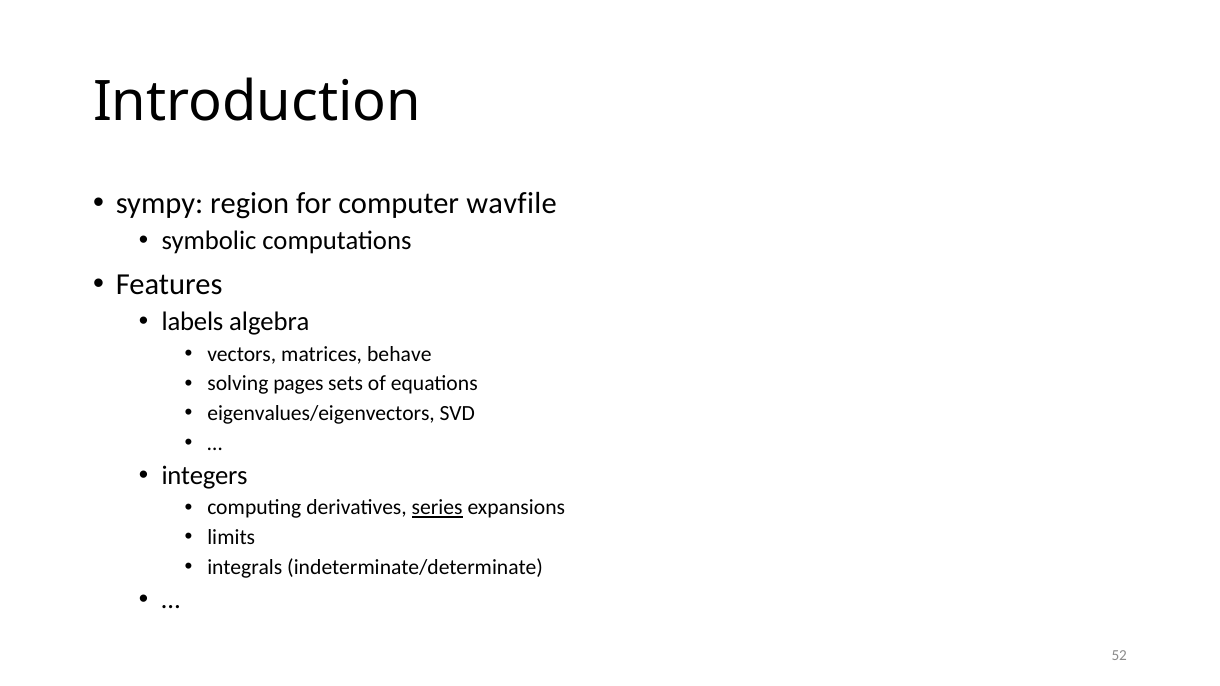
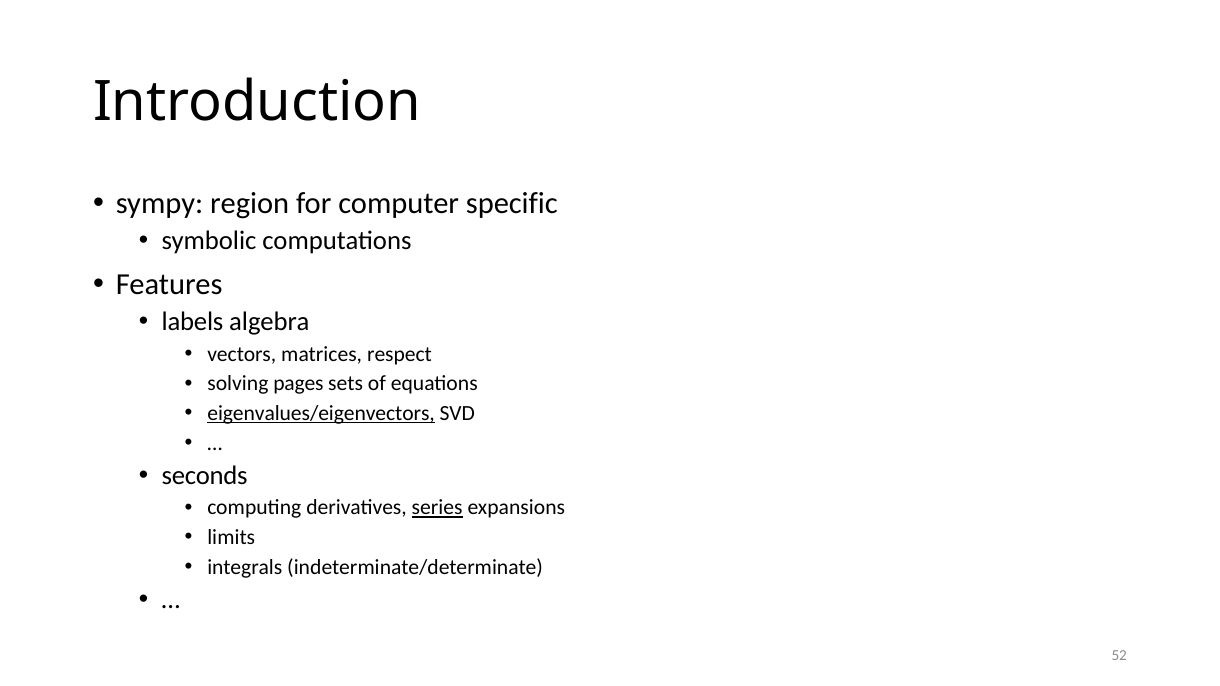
wavfile: wavfile -> specific (512, 204)
behave: behave -> respect (399, 354)
eigenvalues/eigenvectors underline: none -> present (321, 413)
integers: integers -> seconds (205, 475)
